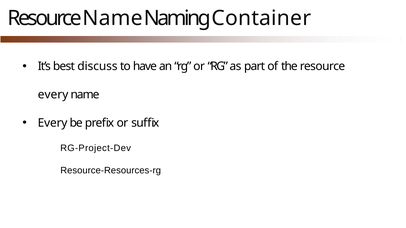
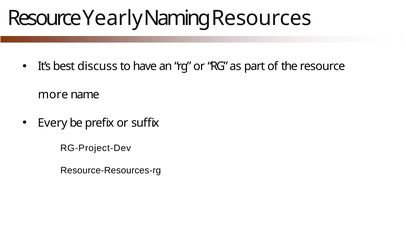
Resource Name: Name -> Yearly (113, 18)
Container: Container -> Resources (262, 18)
every: every -> more (53, 95)
